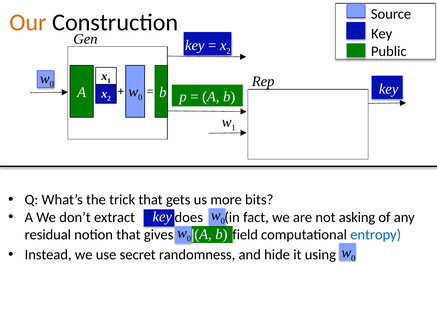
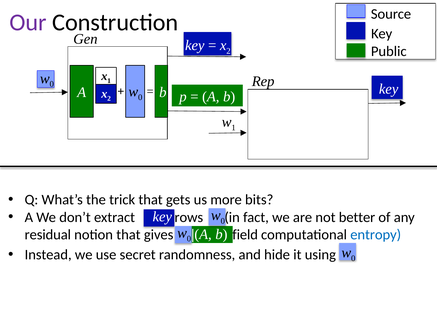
Our colour: orange -> purple (28, 22)
does: does -> rows (189, 217)
asking: asking -> better (357, 217)
